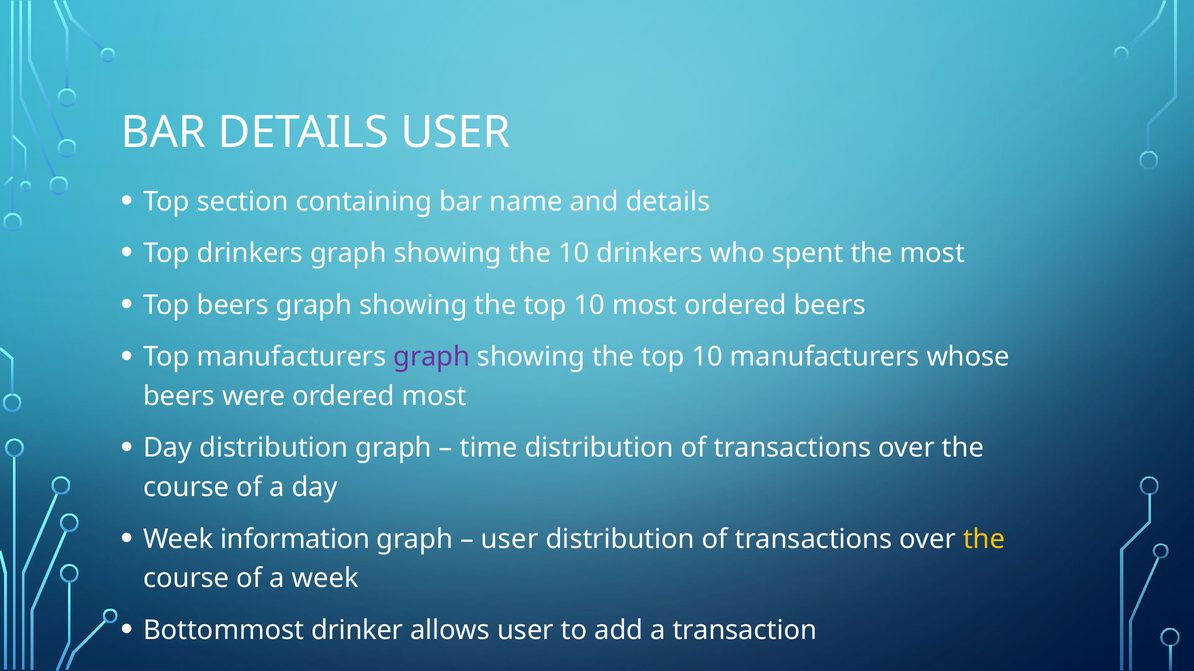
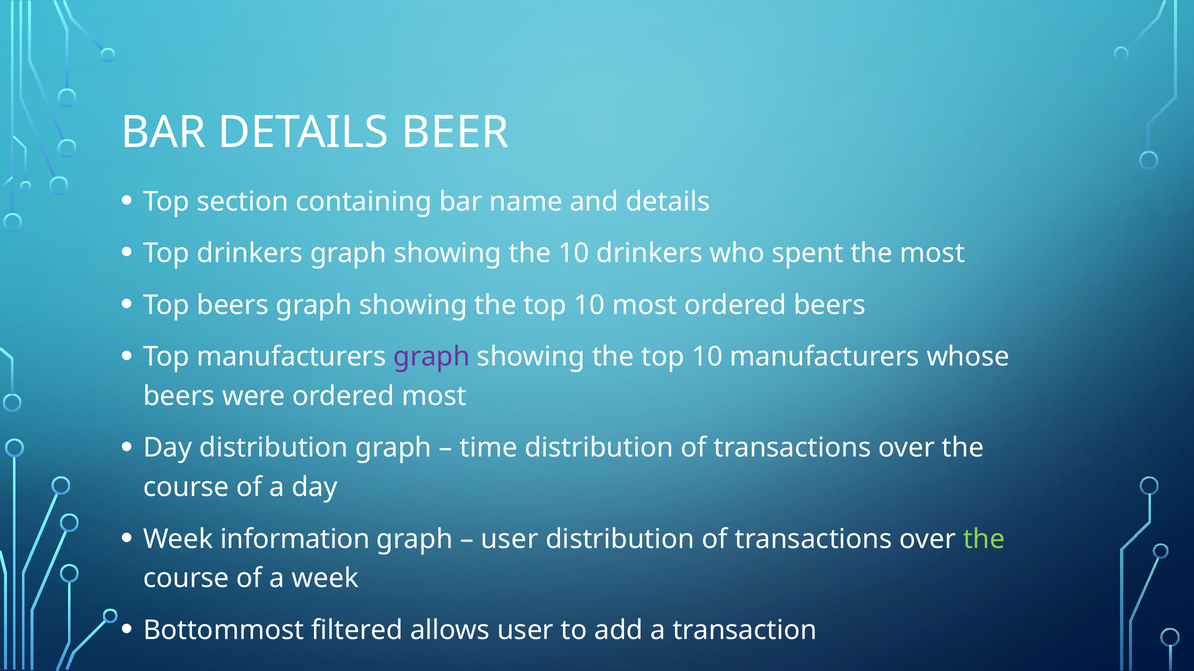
DETAILS USER: USER -> BEER (455, 133)
the colour: yellow -> light green (984, 540)
drinker: drinker -> filtered (357, 631)
